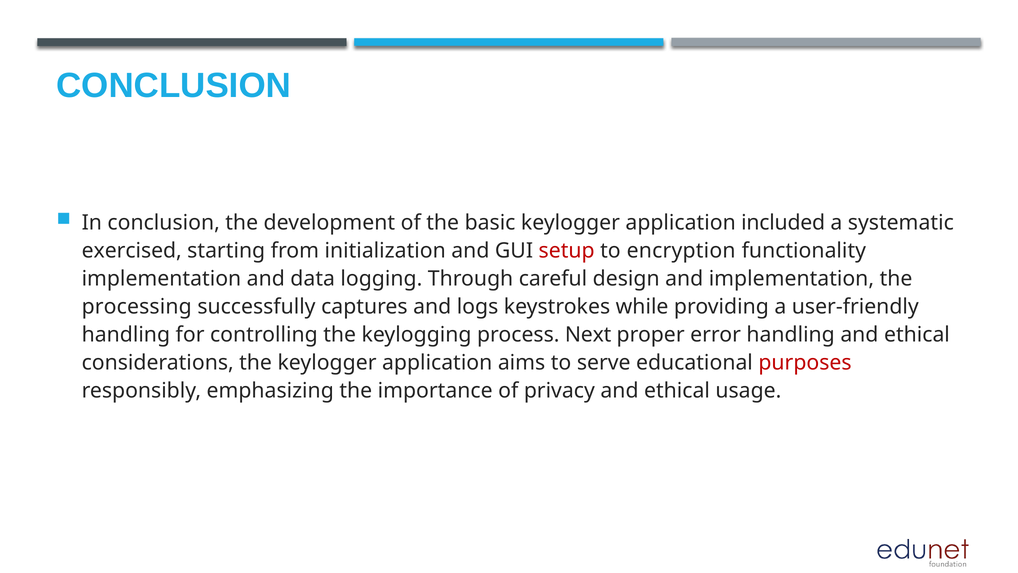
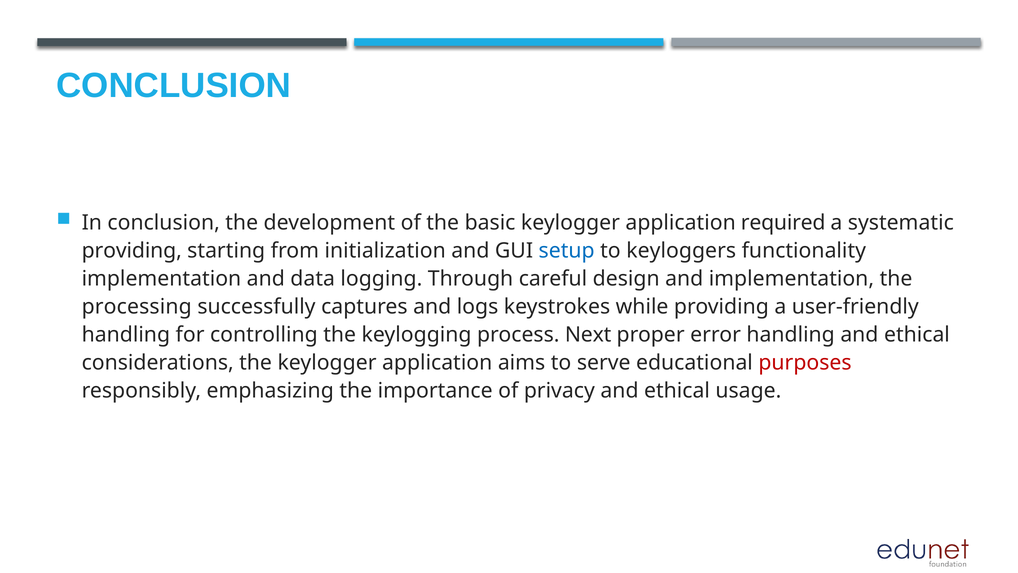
included: included -> required (783, 223)
exercised: exercised -> providing (132, 251)
setup colour: red -> blue (567, 251)
encryption: encryption -> keyloggers (681, 251)
